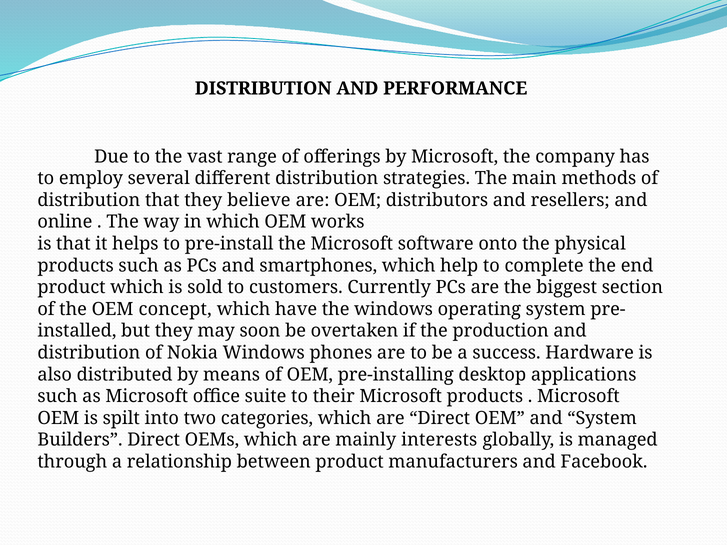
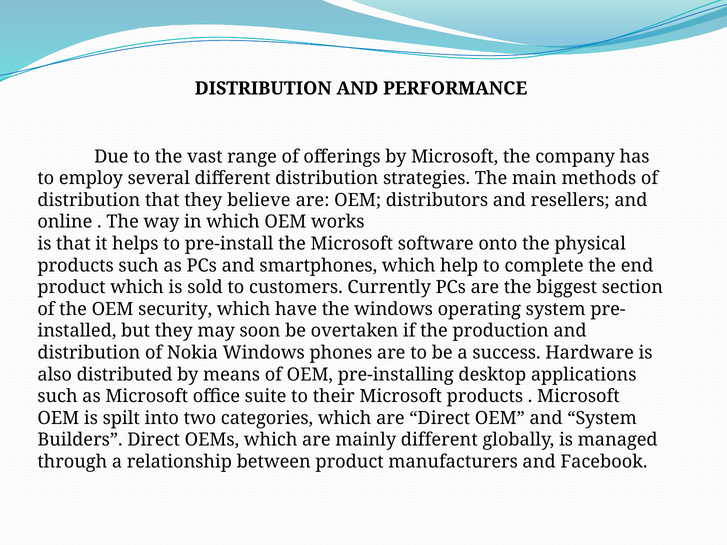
concept: concept -> security (175, 309)
mainly interests: interests -> different (439, 440)
